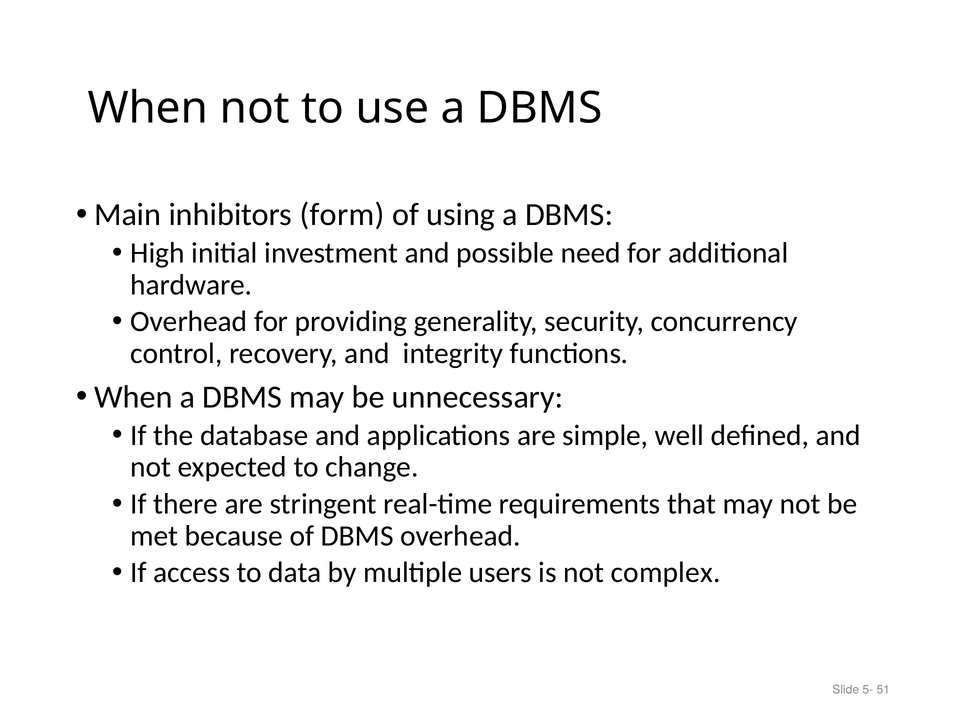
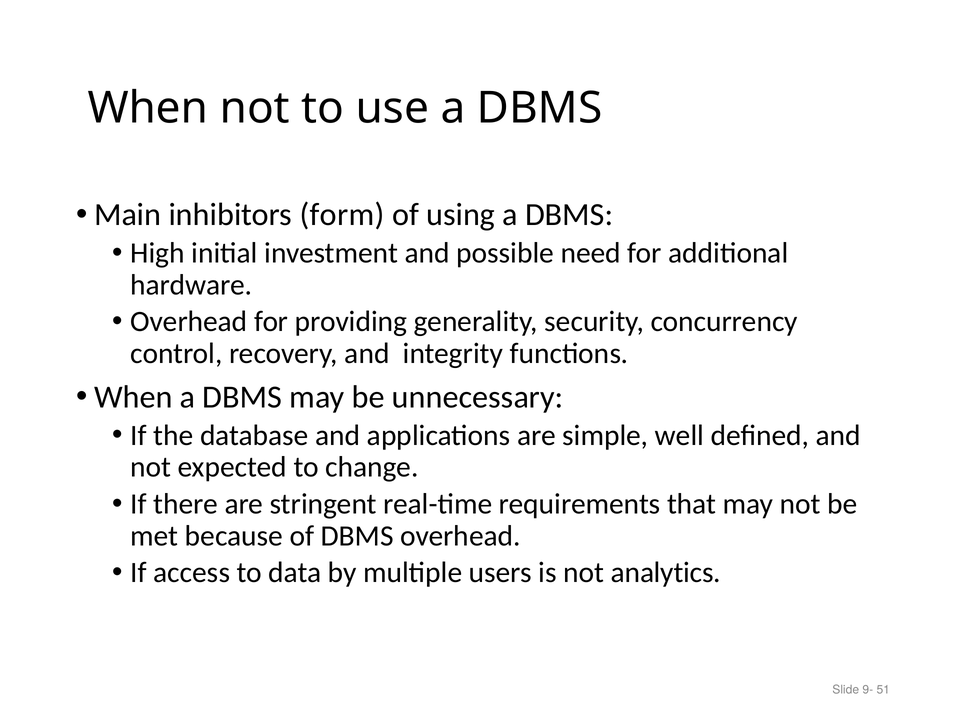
complex: complex -> analytics (666, 573)
5-: 5- -> 9- (868, 690)
